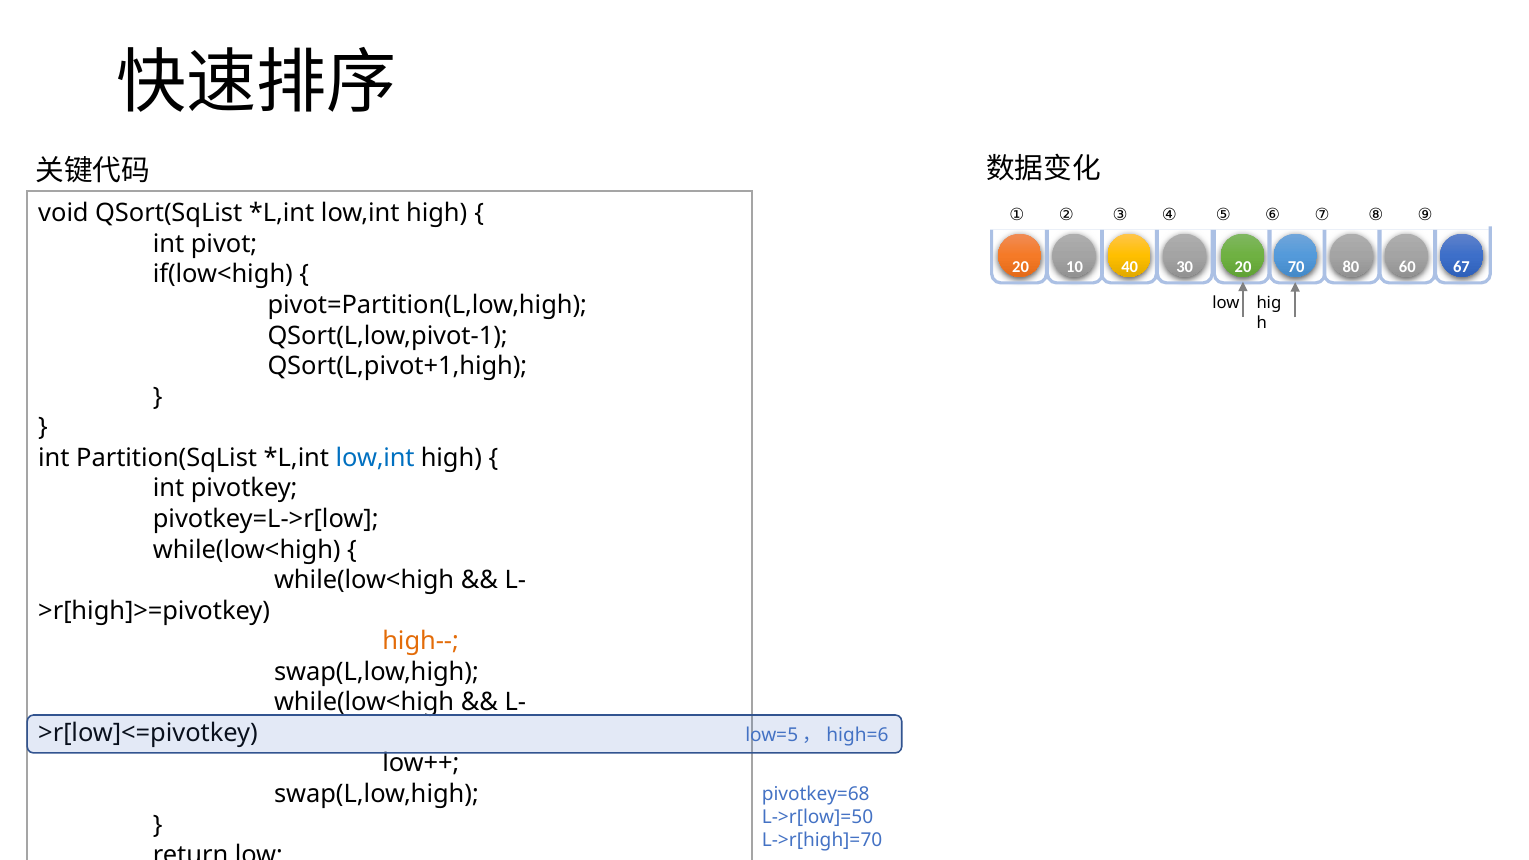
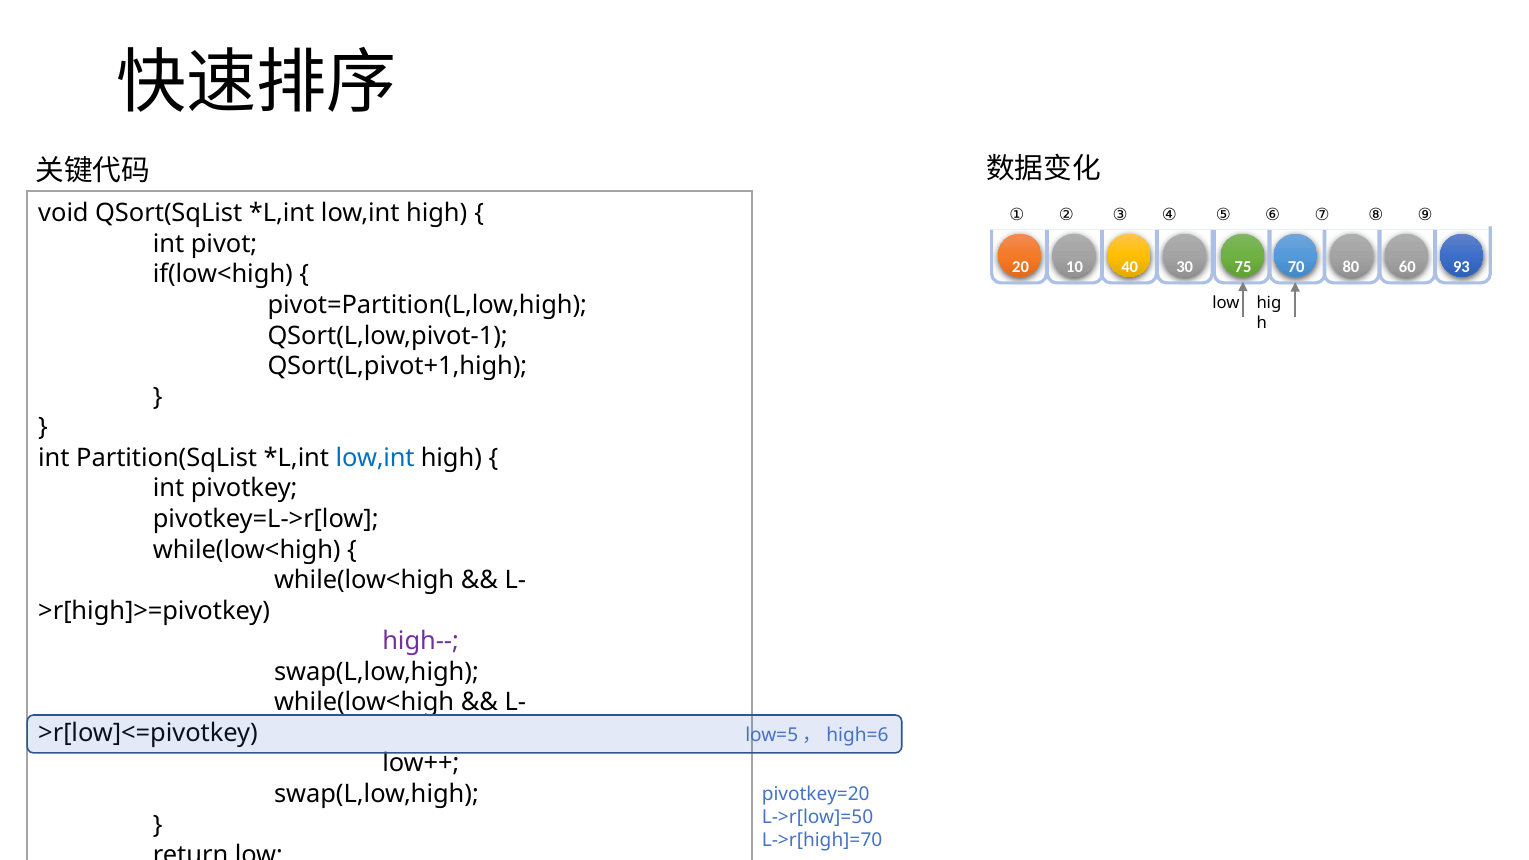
30 20: 20 -> 75 (1243, 267)
67: 67 -> 93 (1461, 267)
high-- colour: orange -> purple (421, 641)
pivotkey=68: pivotkey=68 -> pivotkey=20 (816, 794)
